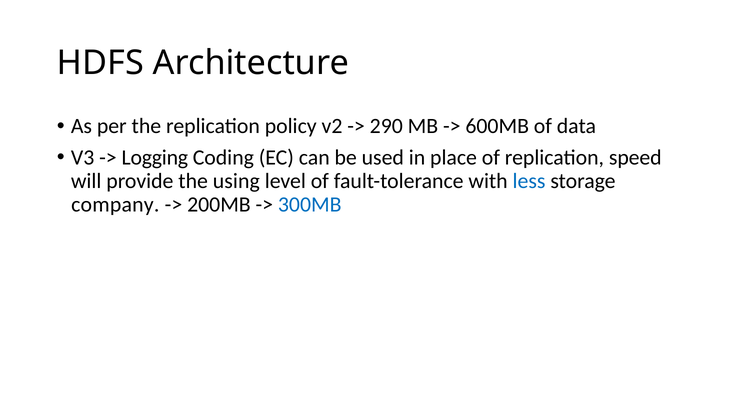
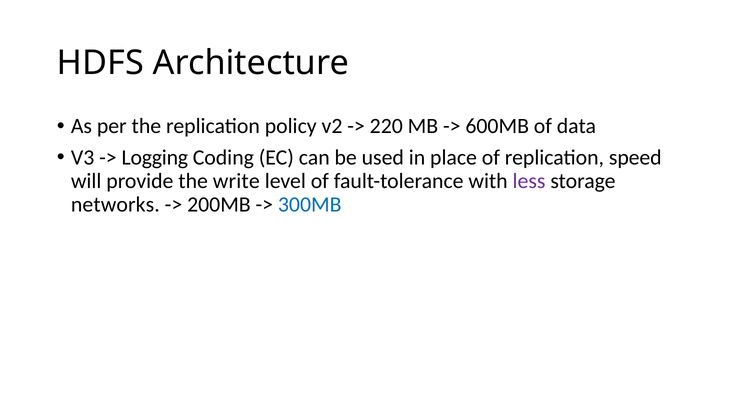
290: 290 -> 220 (386, 126)
using: using -> write (236, 181)
less colour: blue -> purple (529, 181)
company: company -> networks (115, 205)
